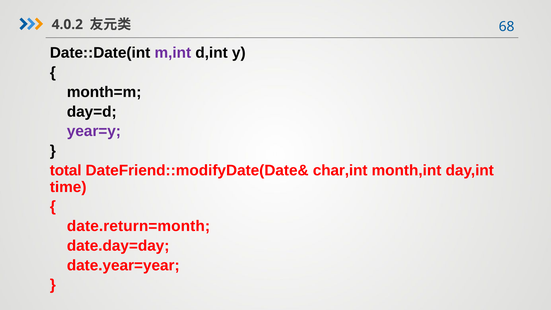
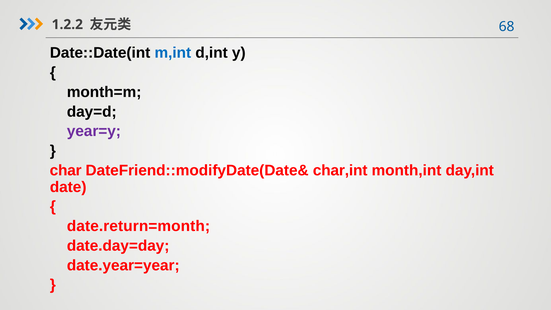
4.0.2: 4.0.2 -> 1.2.2 (67, 24)
m,int colour: purple -> blue (173, 53)
total: total -> char (66, 170)
time: time -> date (68, 187)
